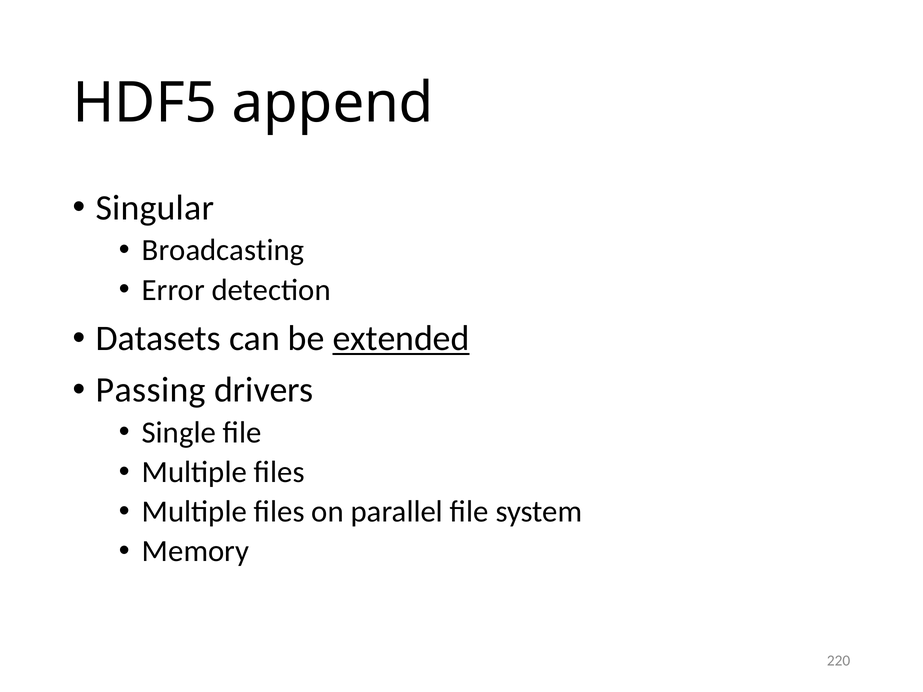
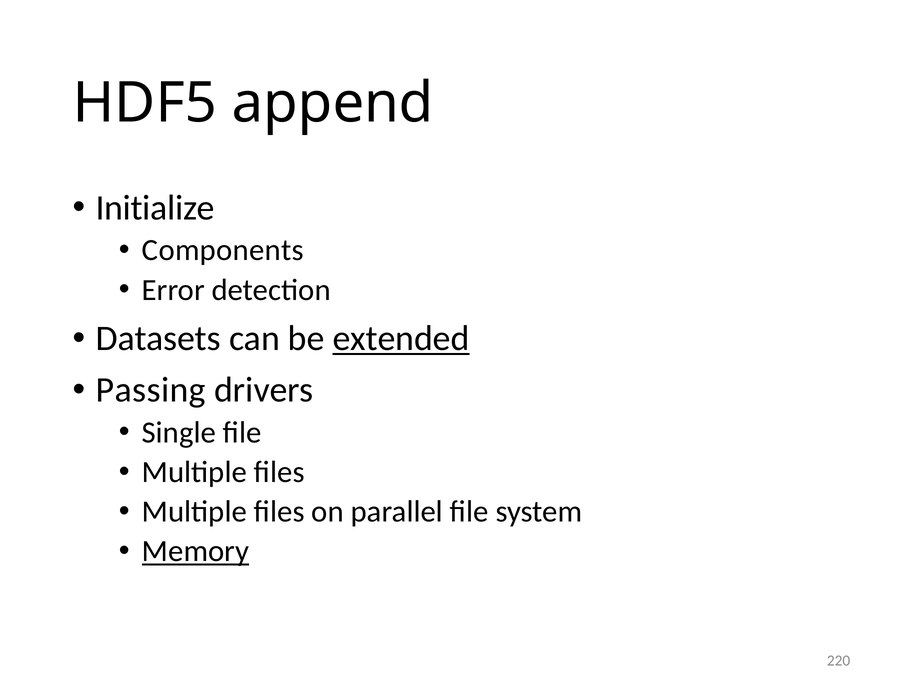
Singular: Singular -> Initialize (155, 208)
Broadcasting: Broadcasting -> Components (223, 250)
Memory underline: none -> present (195, 552)
